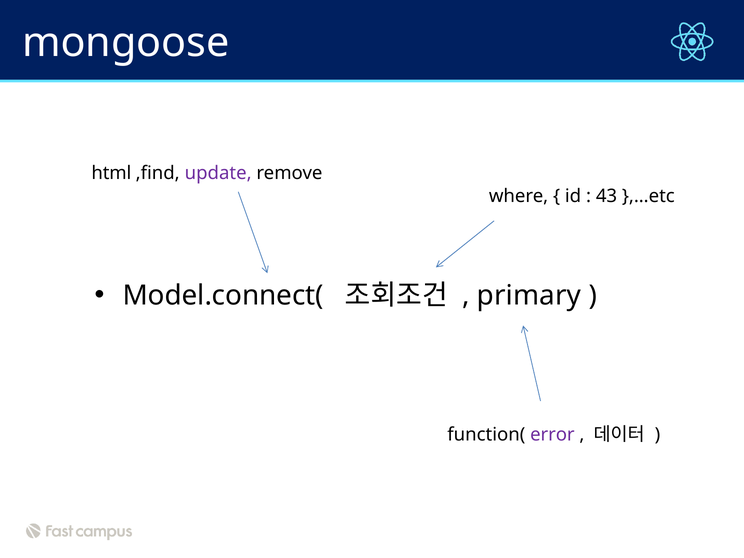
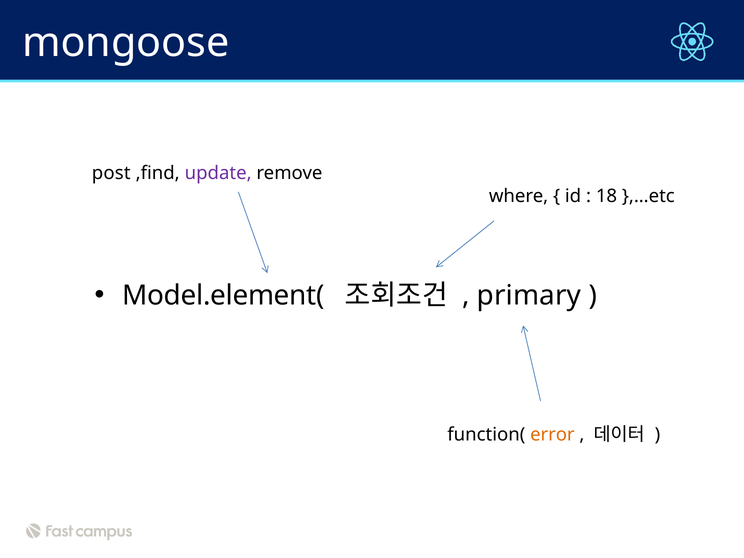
html: html -> post (111, 173)
43: 43 -> 18 (606, 196)
Model.connect(: Model.connect( -> Model.element( (223, 296)
error colour: purple -> orange (552, 435)
